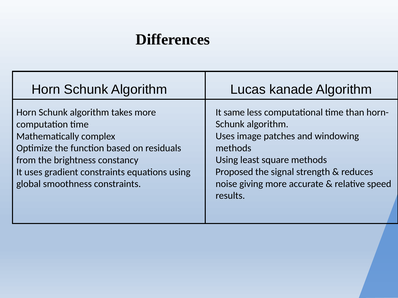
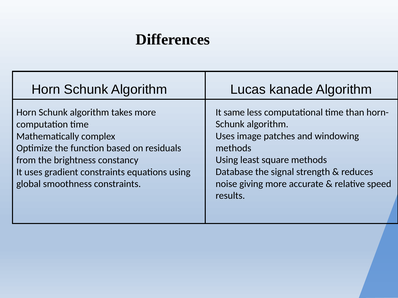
Proposed: Proposed -> Database (234, 172)
